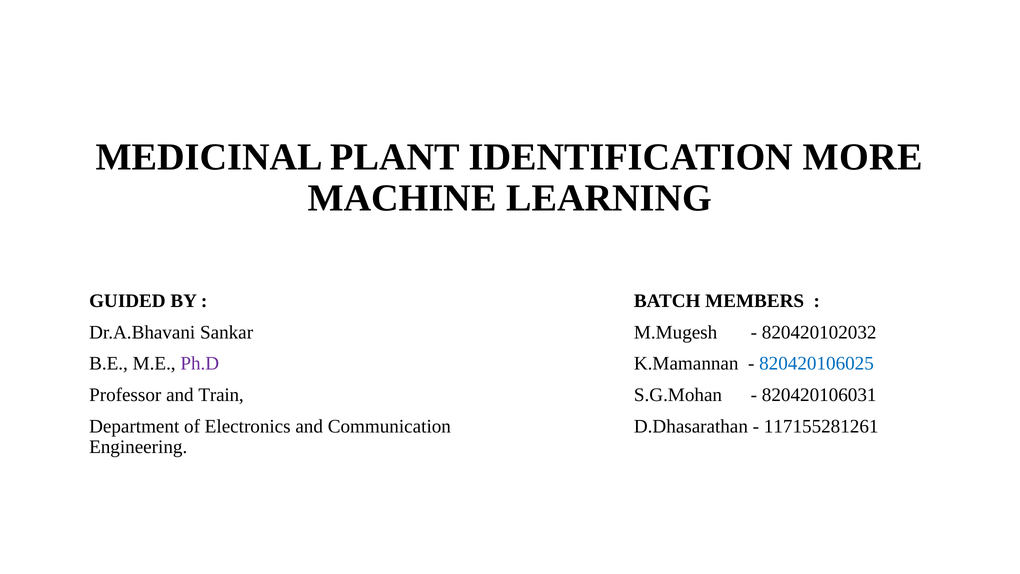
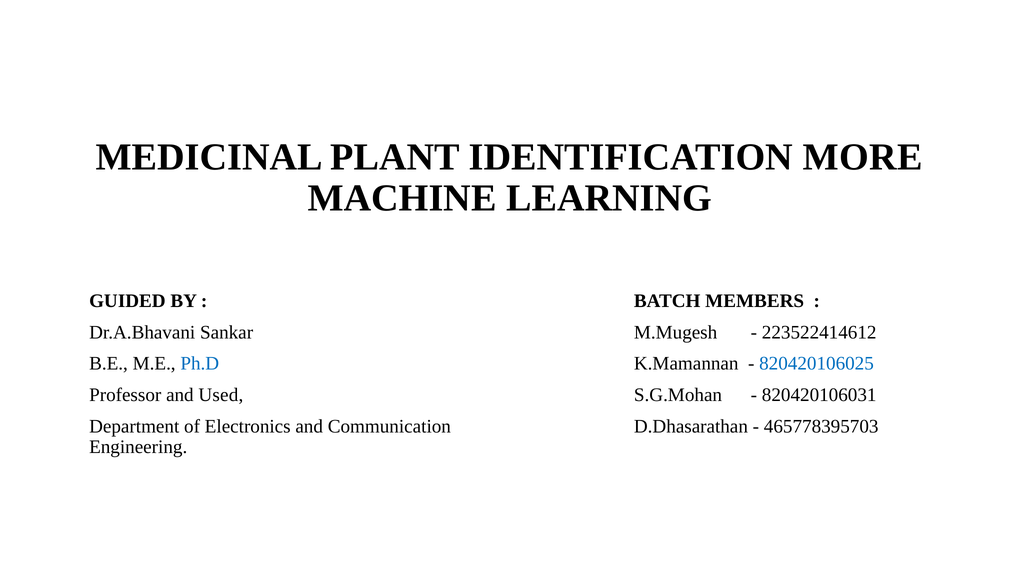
820420102032: 820420102032 -> 223522414612 (819, 332)
Ph.D colour: purple -> blue (200, 363)
Train: Train -> Used (221, 395)
117155281261: 117155281261 -> 465778395703 (821, 426)
